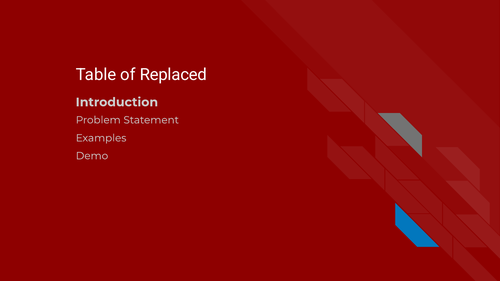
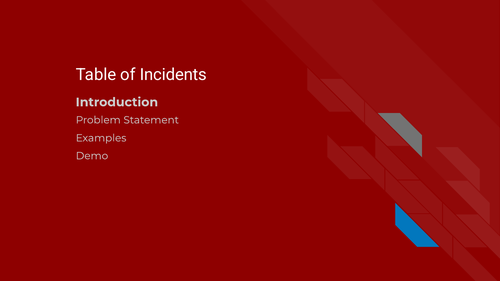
Replaced: Replaced -> Incidents (173, 75)
